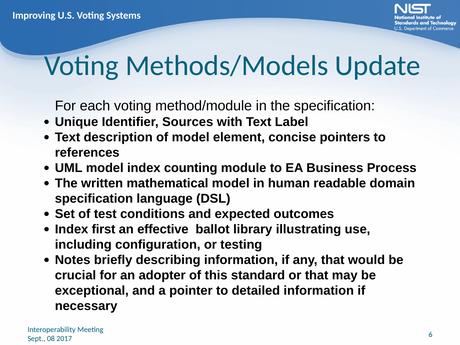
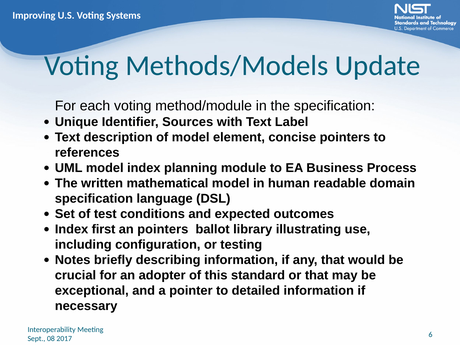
counting: counting -> planning (191, 168)
an effective: effective -> pointers (163, 229)
